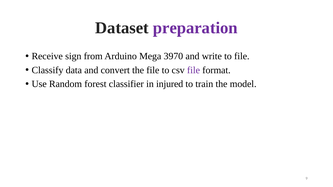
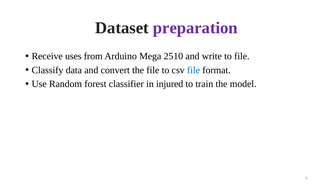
sign: sign -> uses (73, 56)
3970: 3970 -> 2510 (173, 56)
file colour: purple -> blue (193, 70)
